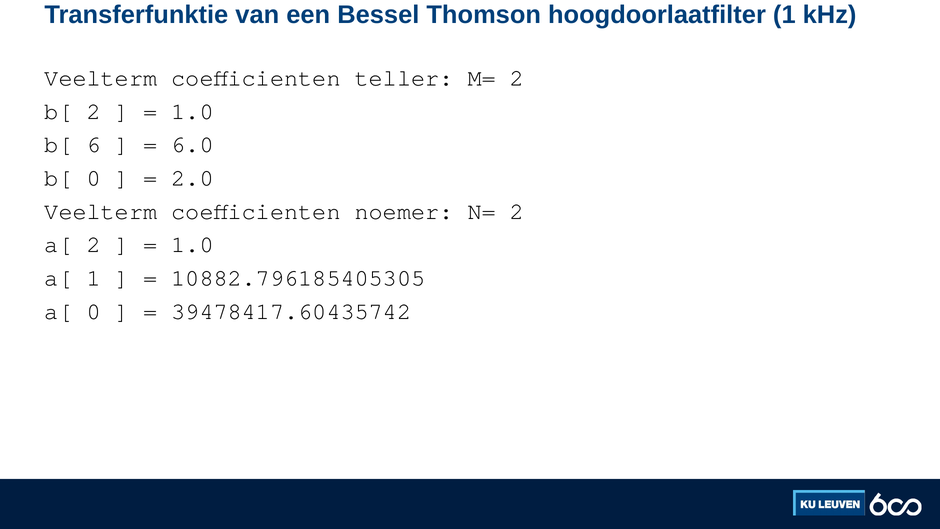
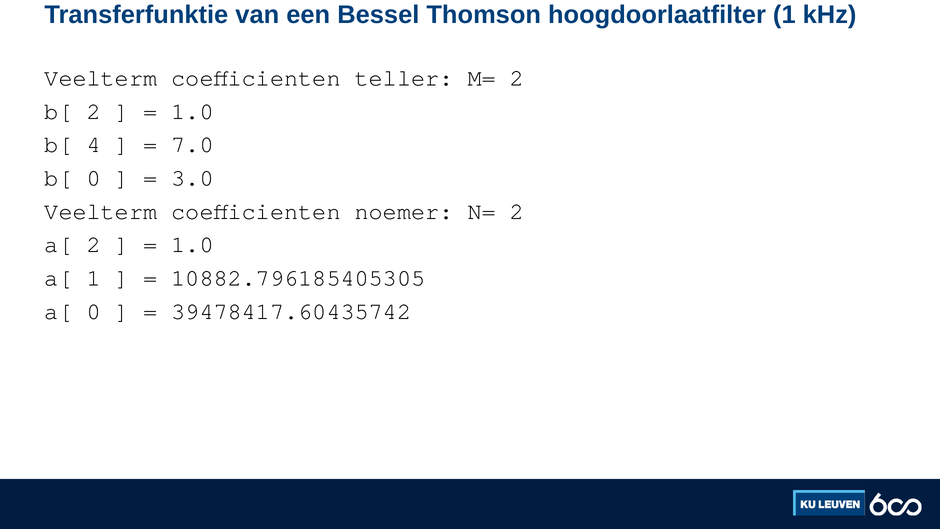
6: 6 -> 4 (94, 145)
6.0: 6.0 -> 7.0 (193, 145)
2.0: 2.0 -> 3.0 (193, 178)
